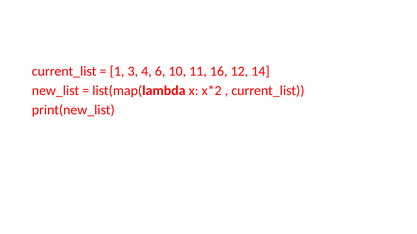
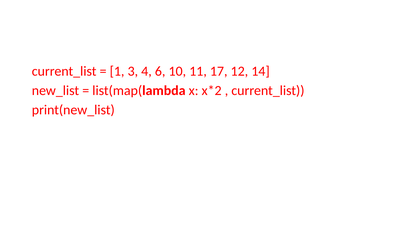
16: 16 -> 17 (219, 71)
